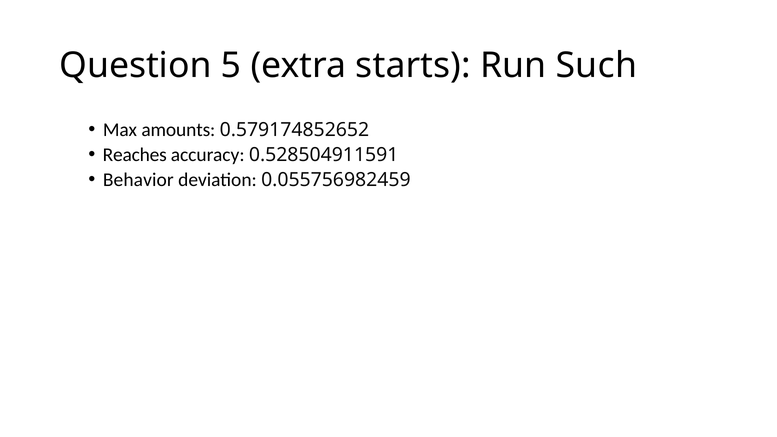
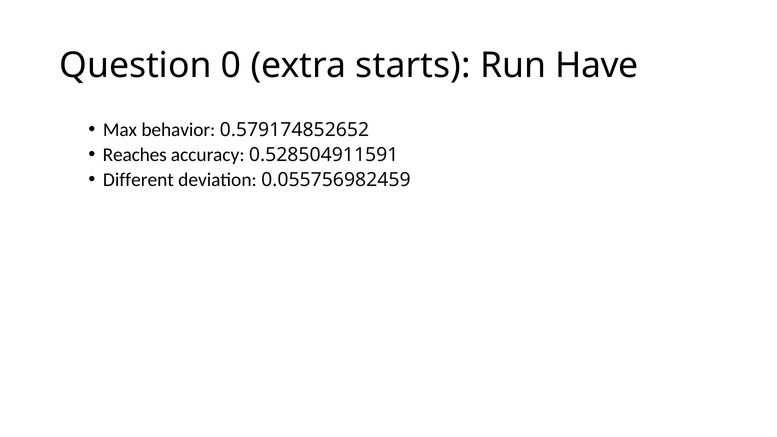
5: 5 -> 0 (231, 65)
Such: Such -> Have (597, 65)
amounts: amounts -> behavior (178, 130)
Behavior: Behavior -> Different (138, 180)
